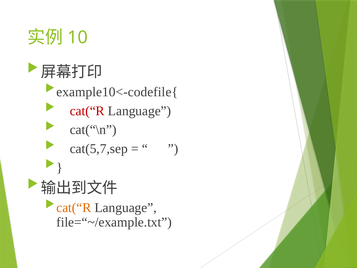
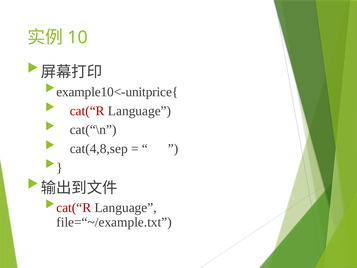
example10<-codefile{: example10<-codefile{ -> example10<-unitprice{ (117, 92)
cat(5,7,sep: cat(5,7,sep -> cat(4,8,sep (99, 149)
cat(“R colour: orange -> red (74, 208)
